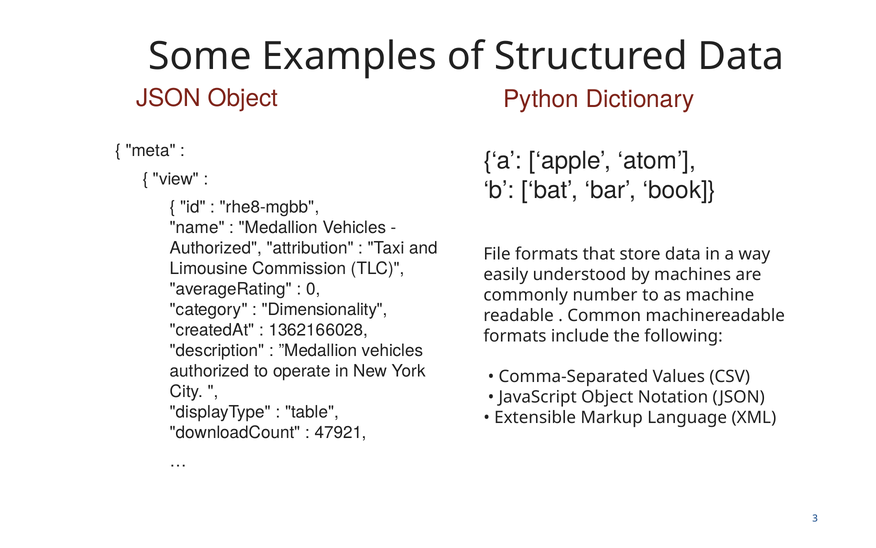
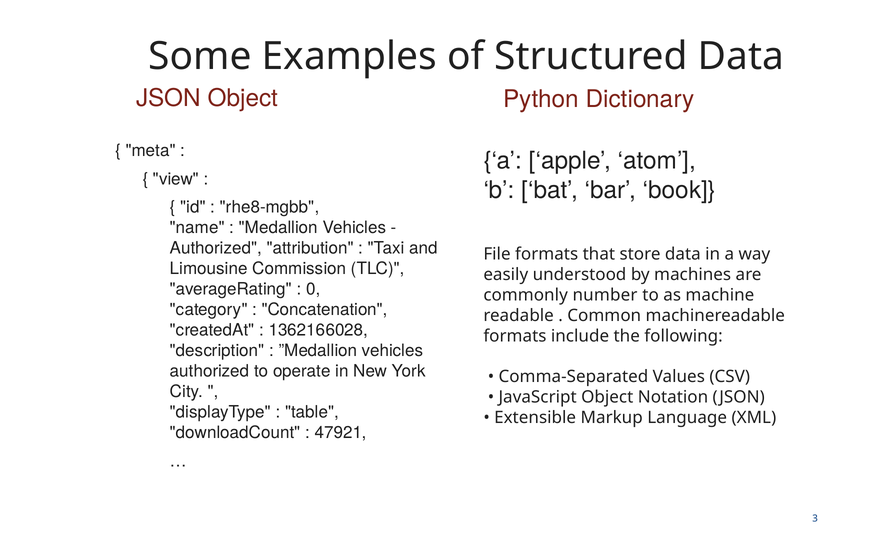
Dimensionality: Dimensionality -> Concatenation (325, 309)
